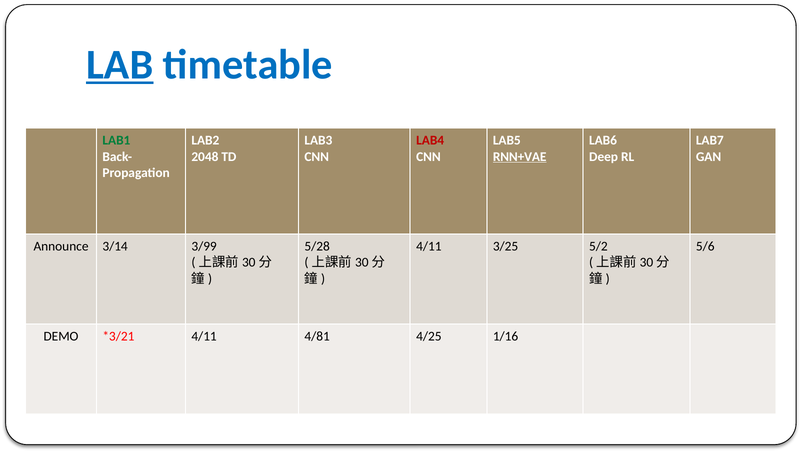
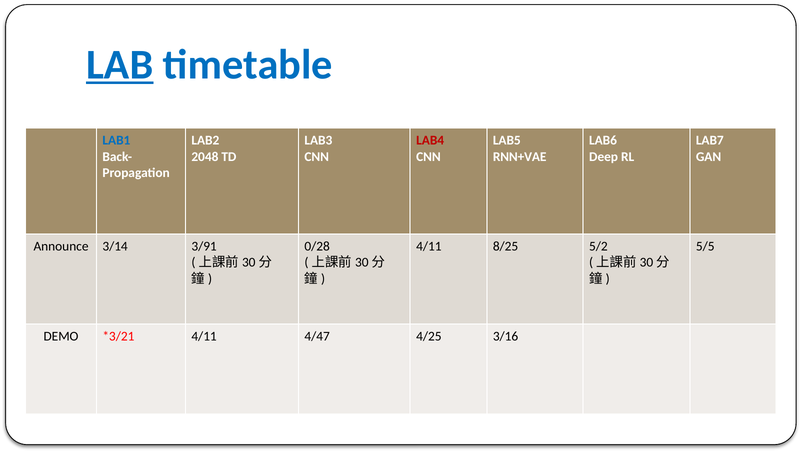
LAB1 colour: green -> blue (116, 140)
RNN+VAE underline: present -> none (520, 157)
3/99: 3/99 -> 3/91 (204, 246)
5/28: 5/28 -> 0/28 (317, 246)
3/25: 3/25 -> 8/25 (506, 246)
5/6: 5/6 -> 5/5 (705, 246)
4/81: 4/81 -> 4/47 (317, 336)
1/16: 1/16 -> 3/16 (506, 336)
